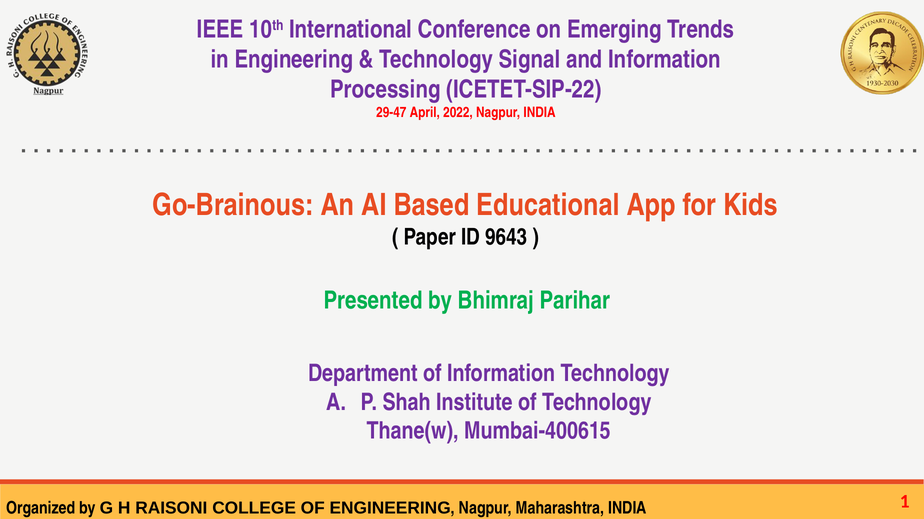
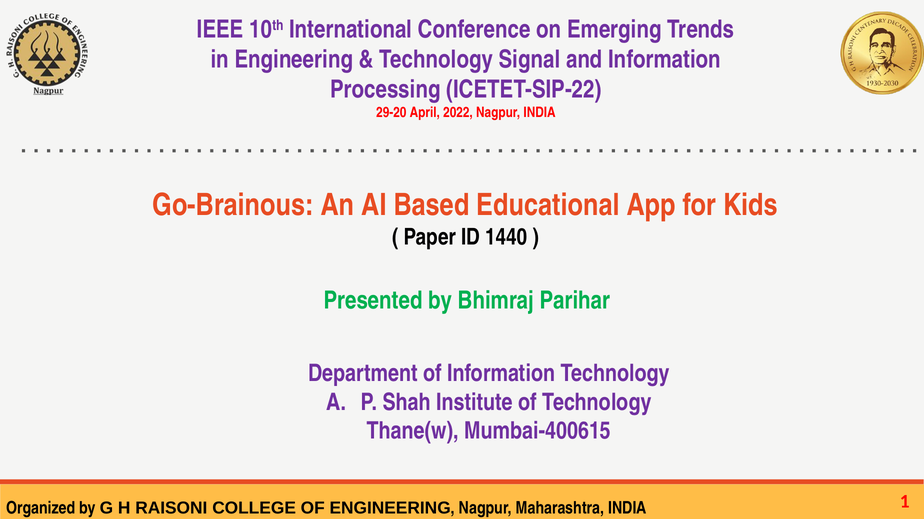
29-47: 29-47 -> 29-20 (391, 113)
9643: 9643 -> 1440 (506, 237)
